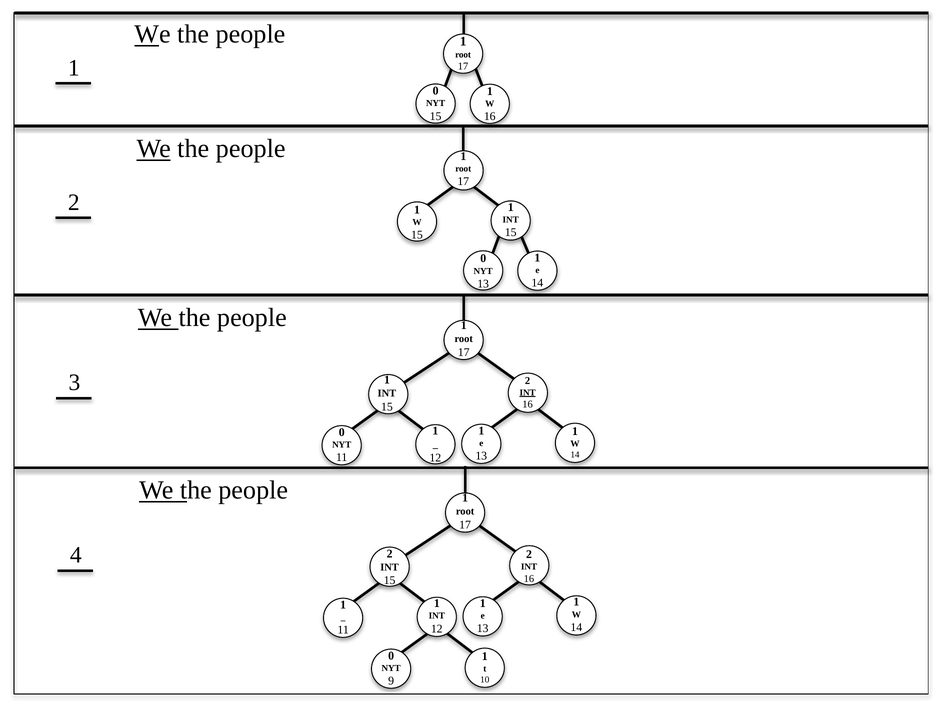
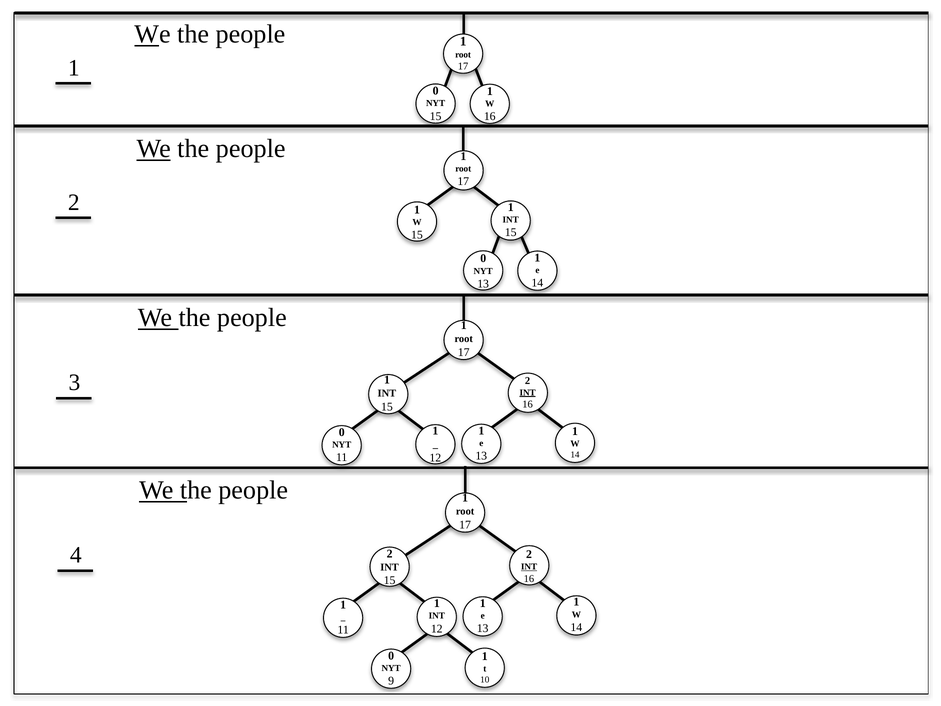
INT underline: none -> present (529, 567)
